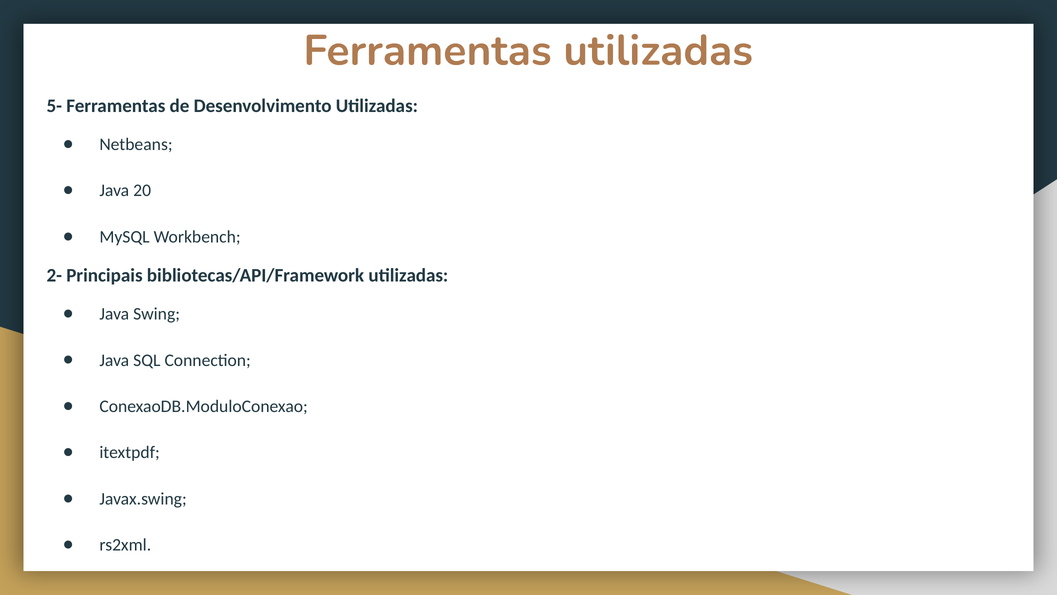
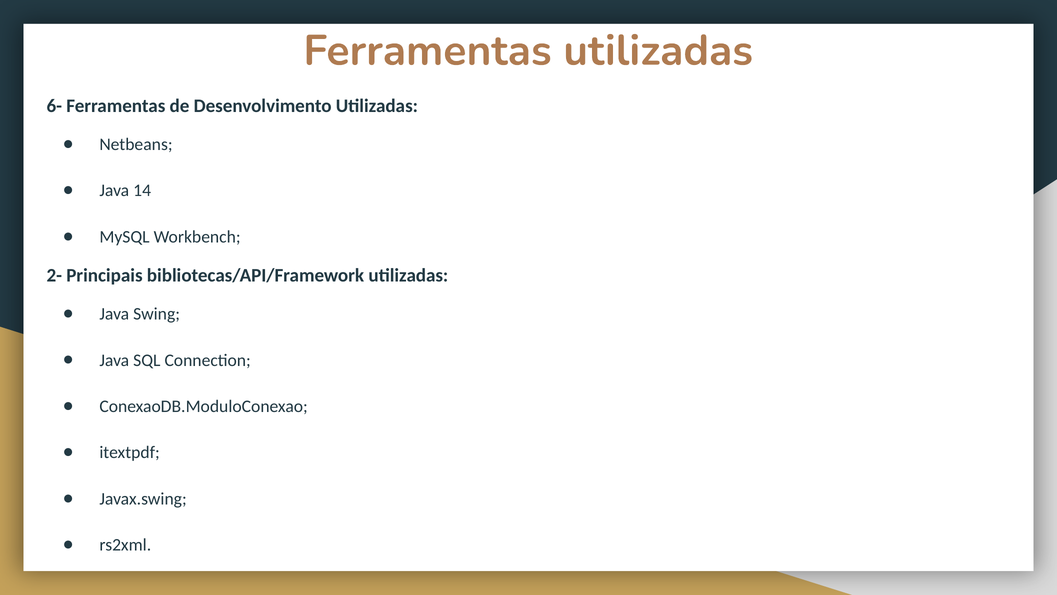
5-: 5- -> 6- (54, 106)
20: 20 -> 14 (142, 190)
